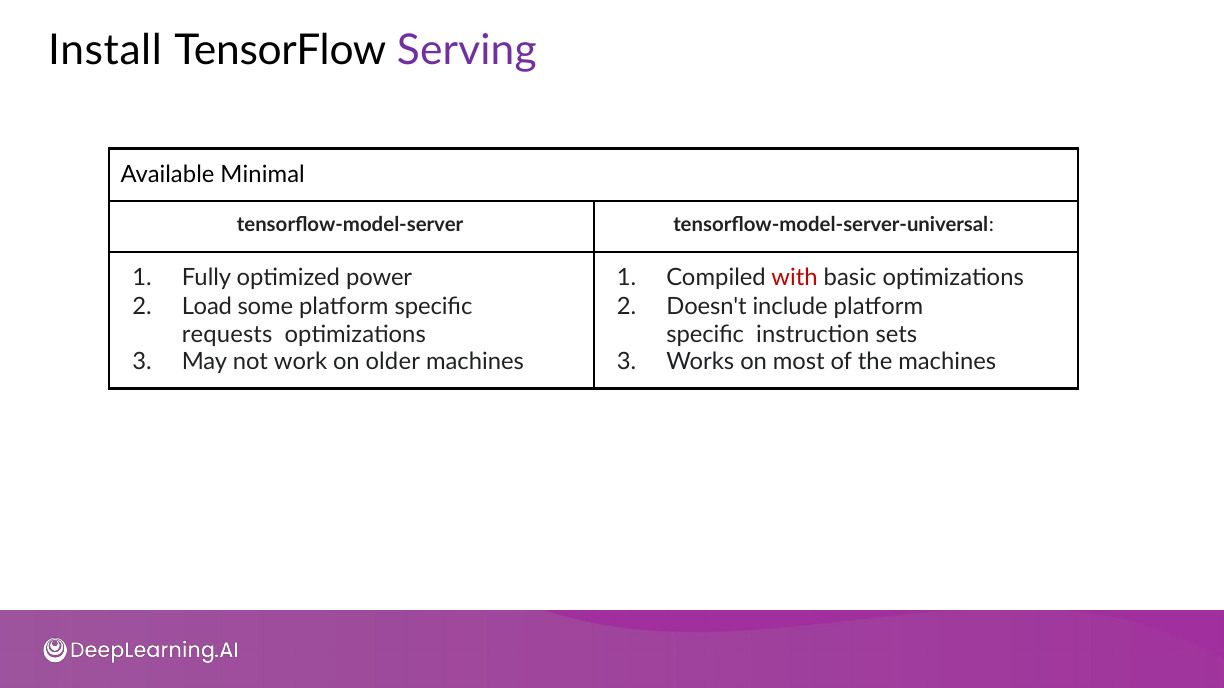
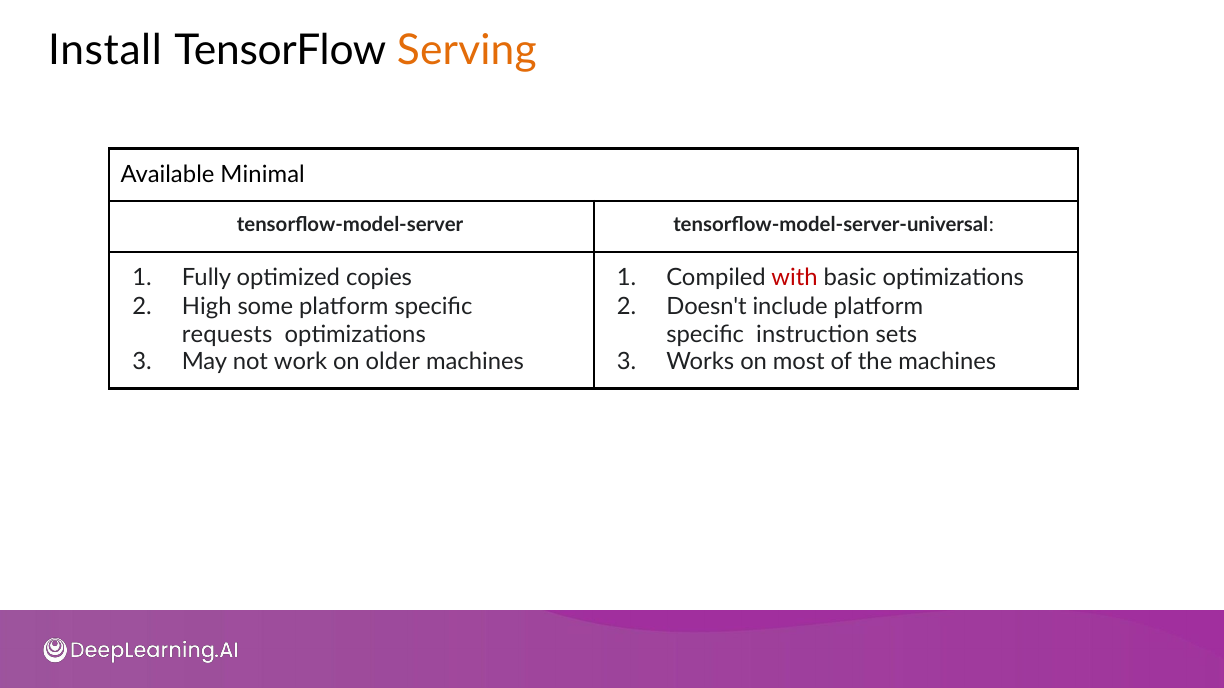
Serving colour: purple -> orange (467, 51)
power: power -> copies (379, 278)
Load: Load -> High (207, 307)
